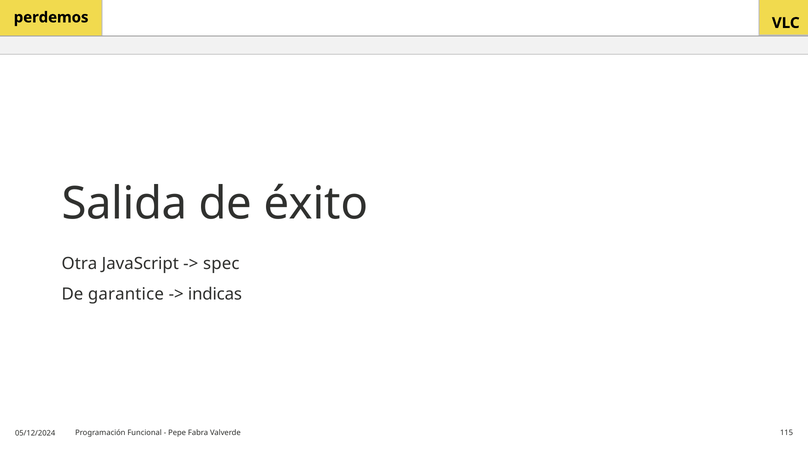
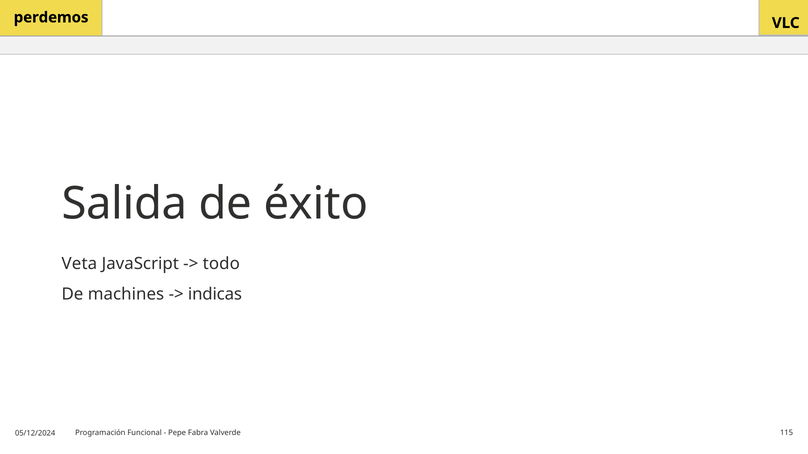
Otra: Otra -> Veta (79, 264)
spec: spec -> todo (221, 264)
garantice: garantice -> machines (126, 295)
